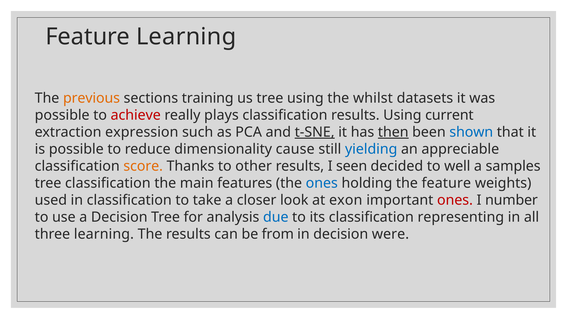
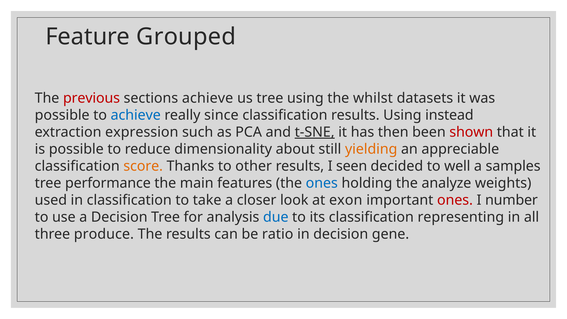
Feature Learning: Learning -> Grouped (186, 37)
previous colour: orange -> red (92, 98)
sections training: training -> achieve (208, 98)
achieve colour: red -> blue (136, 115)
plays: plays -> since (221, 115)
current: current -> instead (449, 115)
then underline: present -> none (393, 132)
shown colour: blue -> red (471, 132)
cause: cause -> about (295, 149)
yielding colour: blue -> orange (371, 149)
tree classification: classification -> performance (108, 183)
the feature: feature -> analyze (446, 183)
three learning: learning -> produce (104, 234)
from: from -> ratio (278, 234)
were: were -> gene (391, 234)
